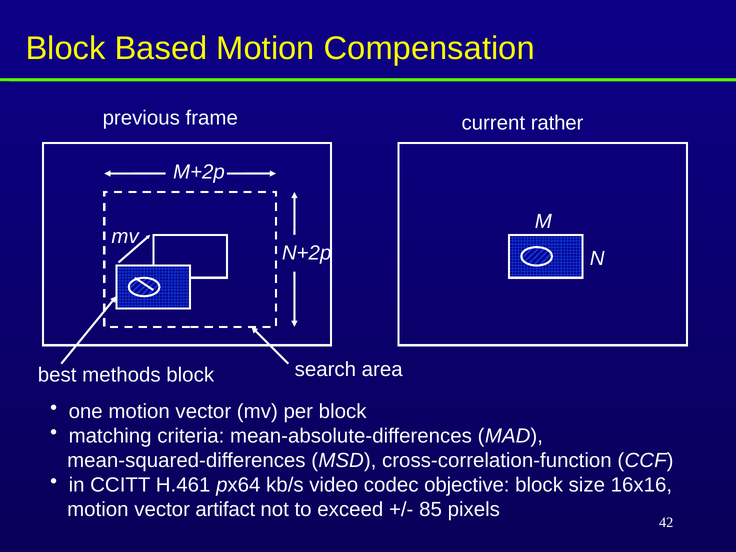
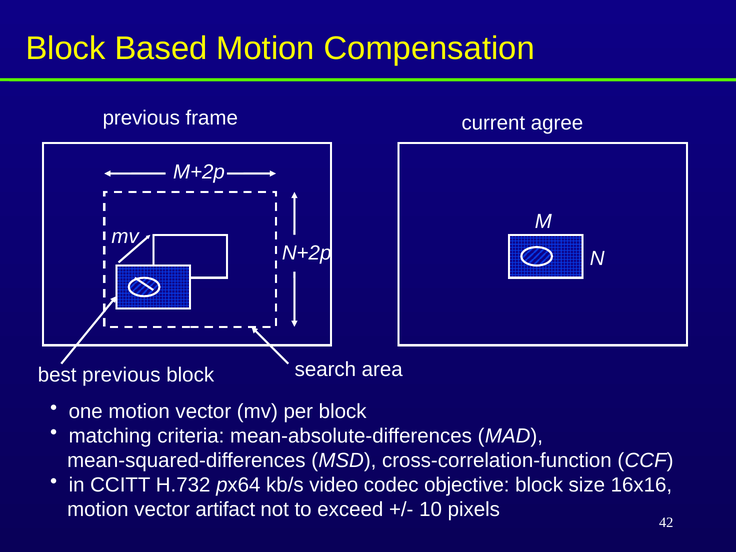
rather: rather -> agree (557, 123)
best methods: methods -> previous (121, 375)
H.461: H.461 -> H.732 (183, 485)
85: 85 -> 10 (431, 510)
